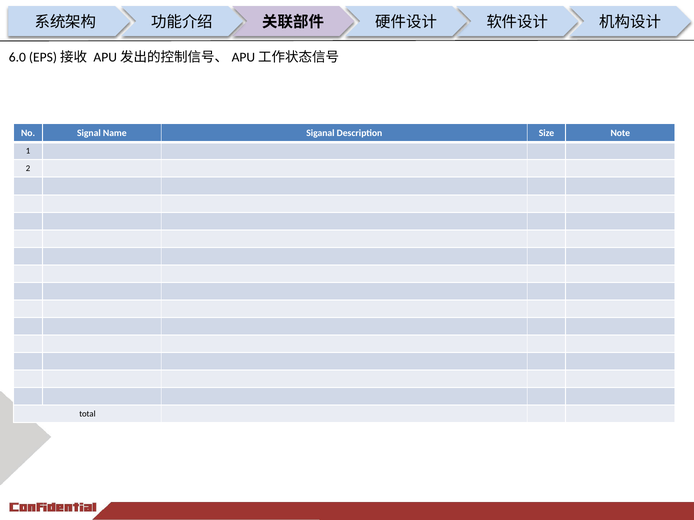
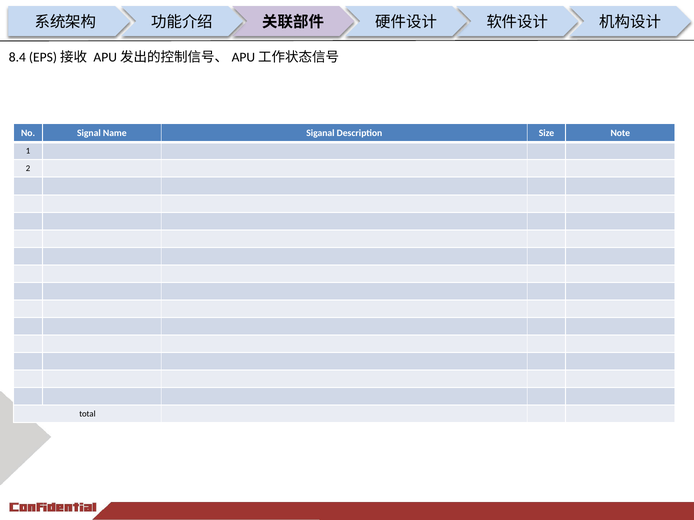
6.0: 6.0 -> 8.4 (17, 57)
